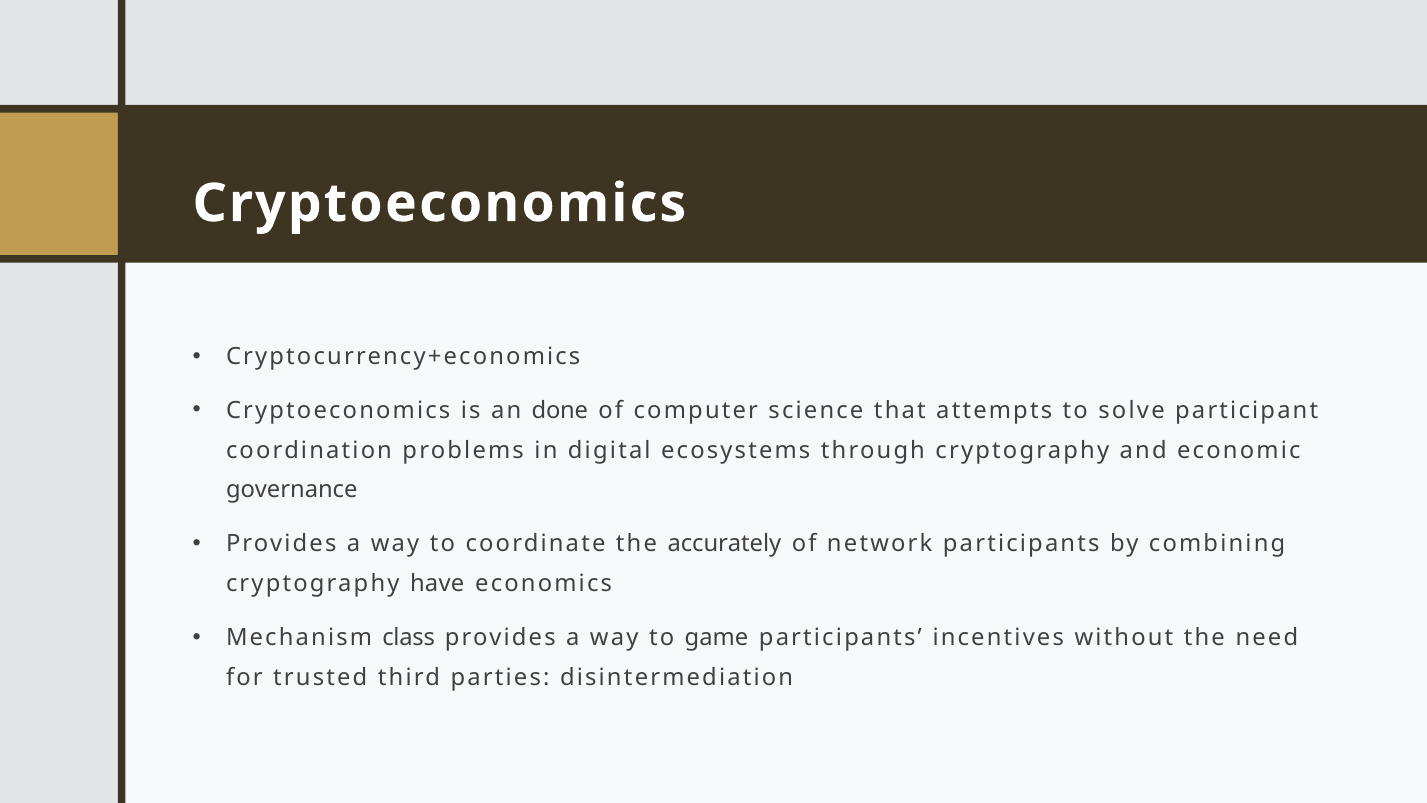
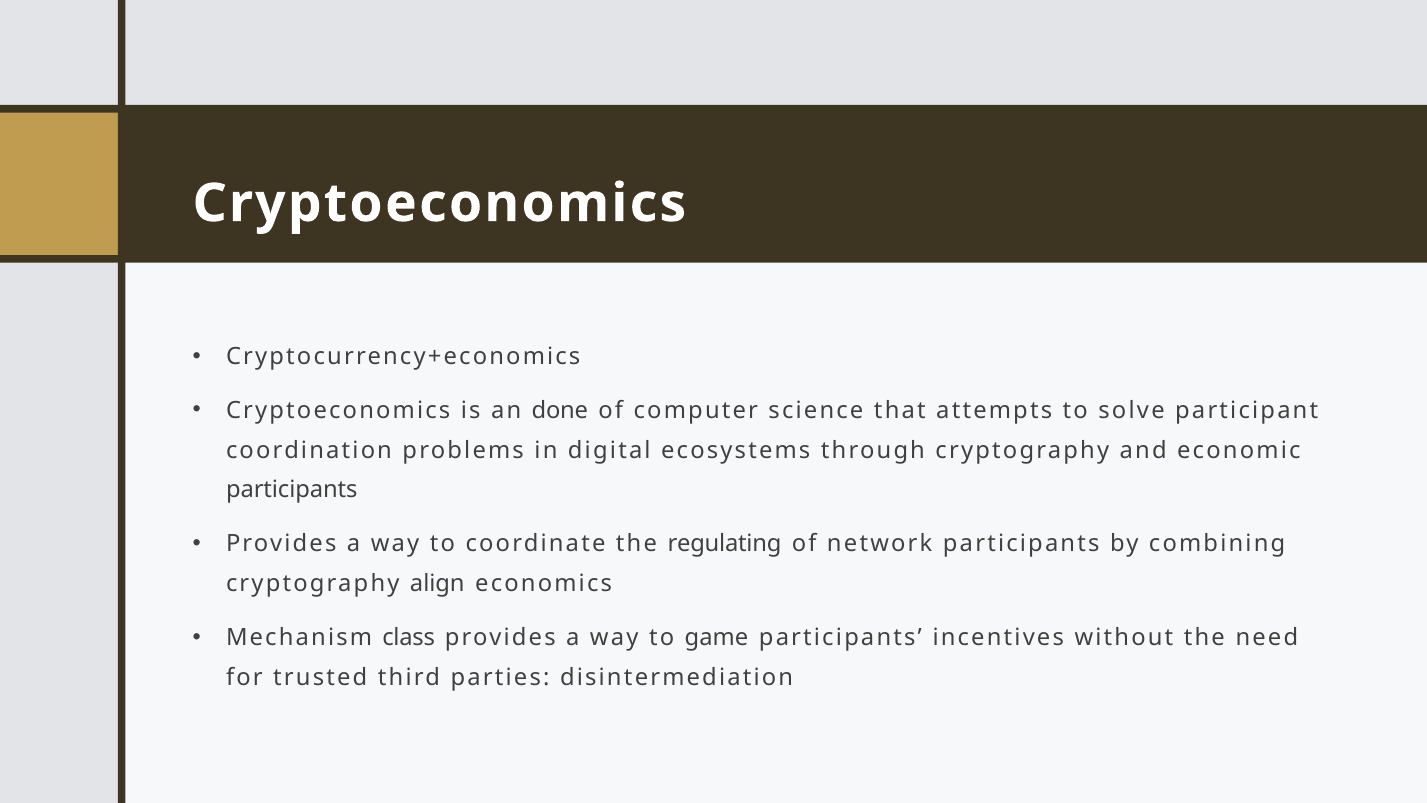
governance: governance -> participants (292, 490)
accurately: accurately -> regulating (724, 544)
have: have -> align (437, 584)
